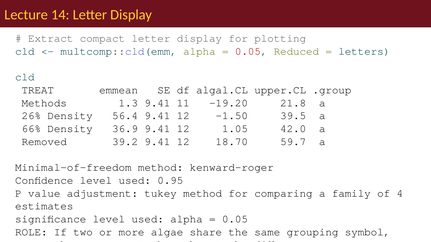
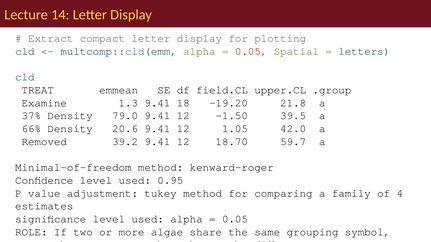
0.05 Reduced: Reduced -> Spatial (296, 51)
algal.CL: algal.CL -> field.CL (222, 90)
Methods: Methods -> Examine (44, 103)
11: 11 -> 18 (183, 103)
26%: 26% -> 37% (31, 116)
56.4: 56.4 -> 79.0 (125, 116)
36.9: 36.9 -> 20.6 (125, 129)
